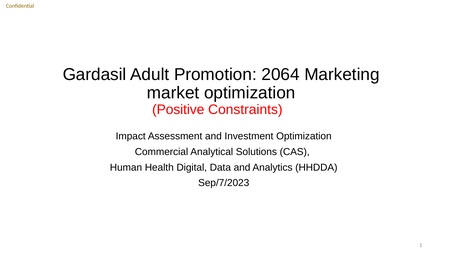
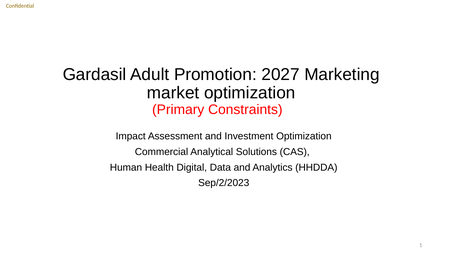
2064: 2064 -> 2027 (281, 74)
Positive: Positive -> Primary (178, 110)
Sep/7/2023: Sep/7/2023 -> Sep/2/2023 (224, 183)
